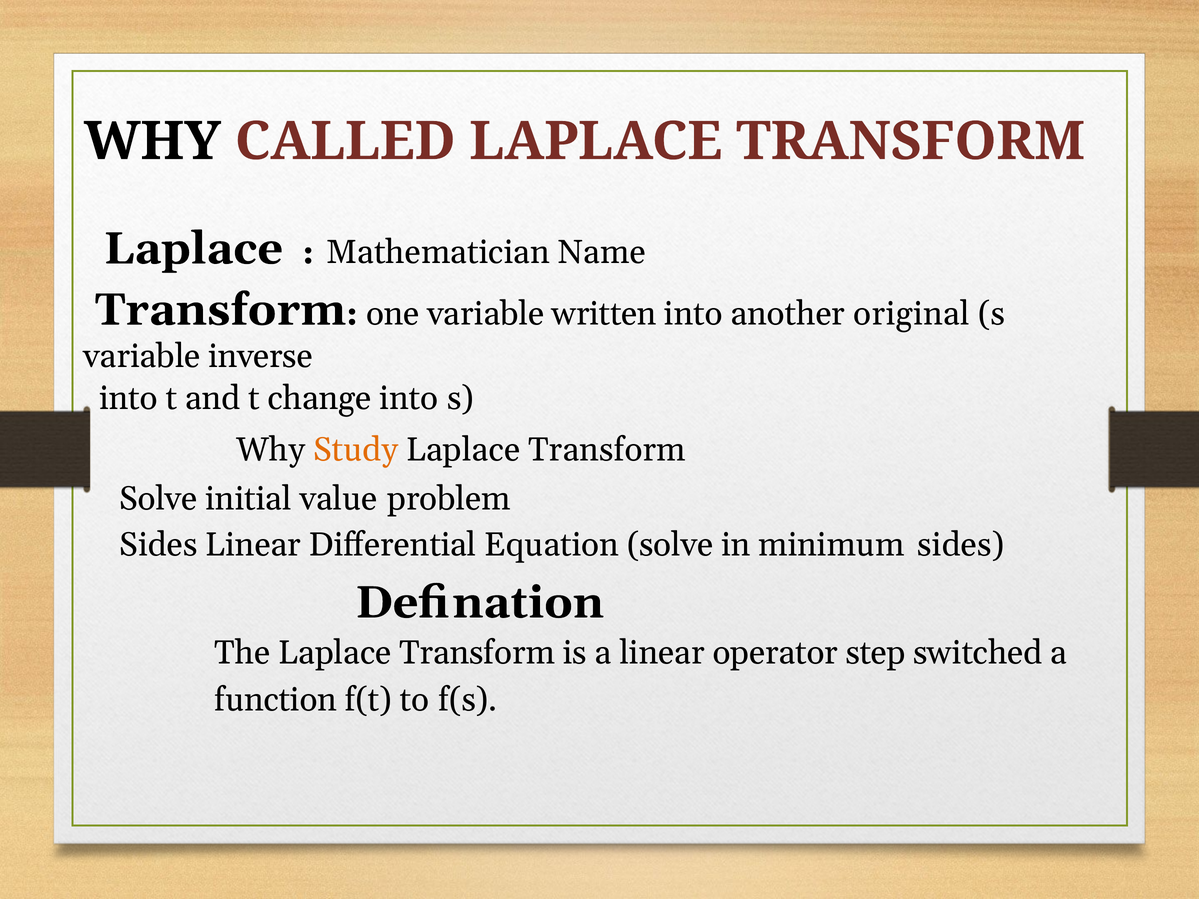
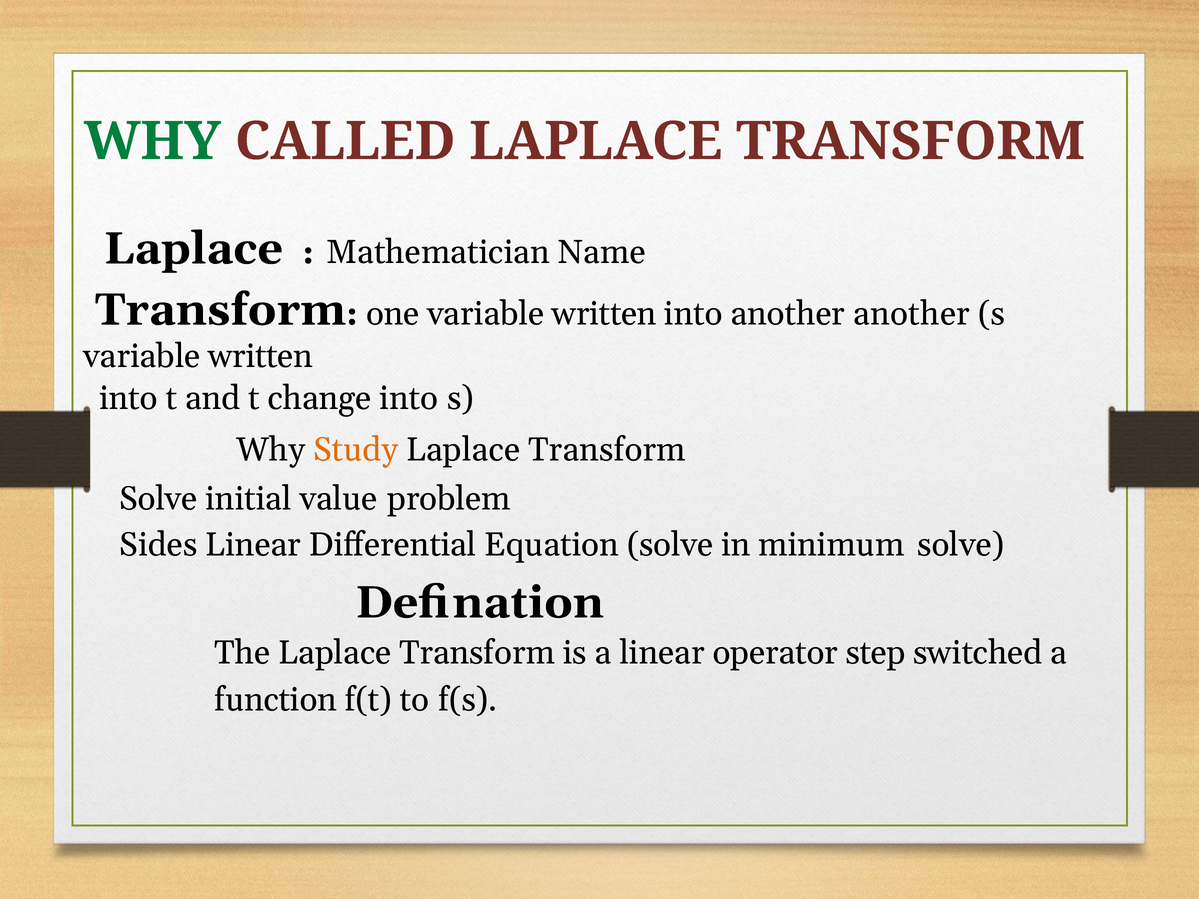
WHY colour: black -> green (152, 141)
another original: original -> another (912, 314)
inverse: inverse -> written (261, 356)
minimum sides: sides -> solve (961, 545)
